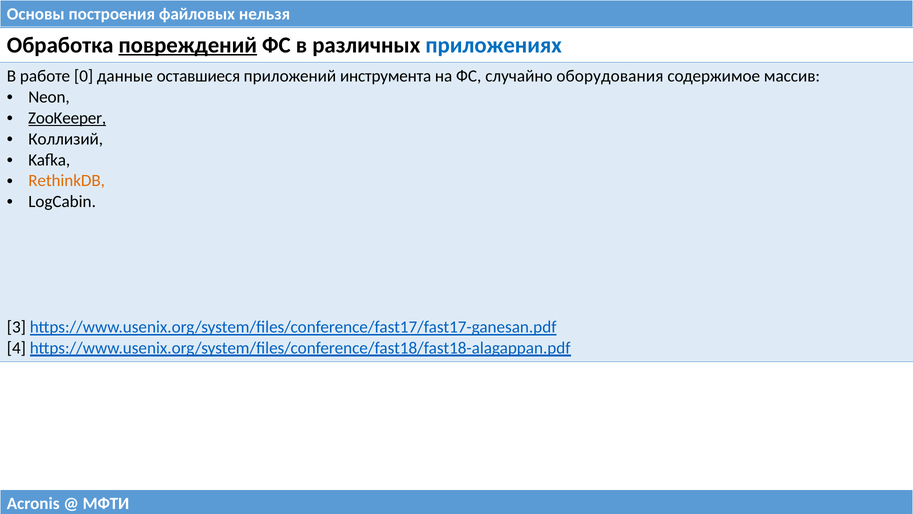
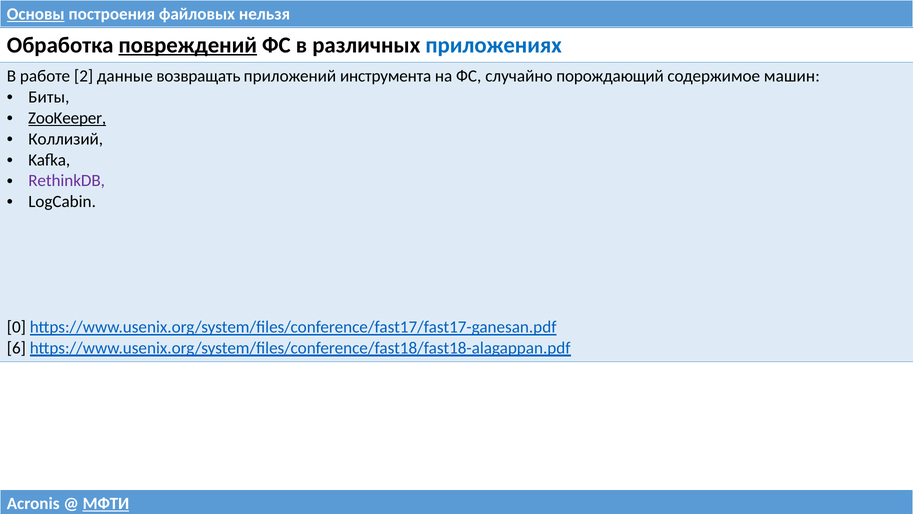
Основы underline: none -> present (36, 14)
0: 0 -> 2 (84, 76)
оставшиеся: оставшиеся -> возвращать (198, 76)
оборудования: оборудования -> порождающий (610, 76)
массив: массив -> машин (792, 76)
Neon: Neon -> Биты (49, 97)
RethinkDB colour: orange -> purple (67, 181)
3: 3 -> 0 (16, 327)
4: 4 -> 6 (16, 348)
МФТИ underline: none -> present (106, 503)
